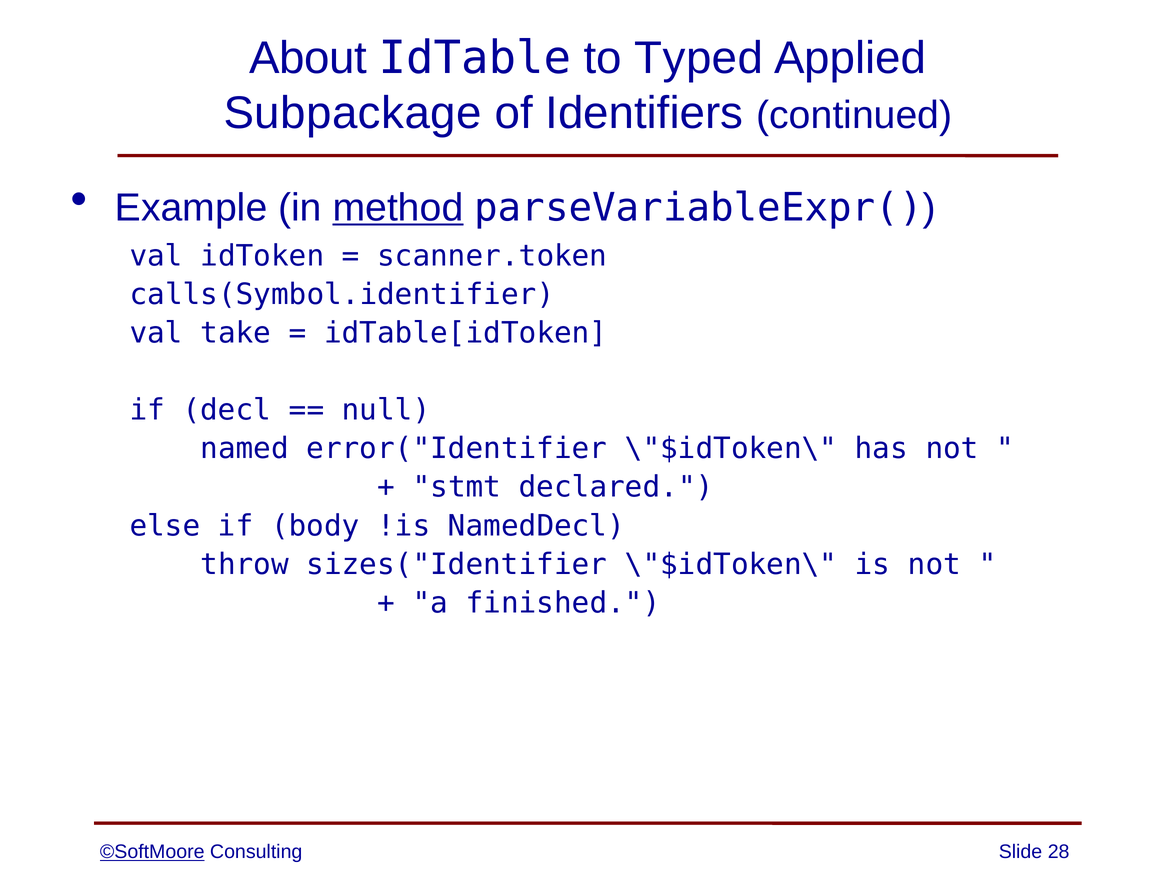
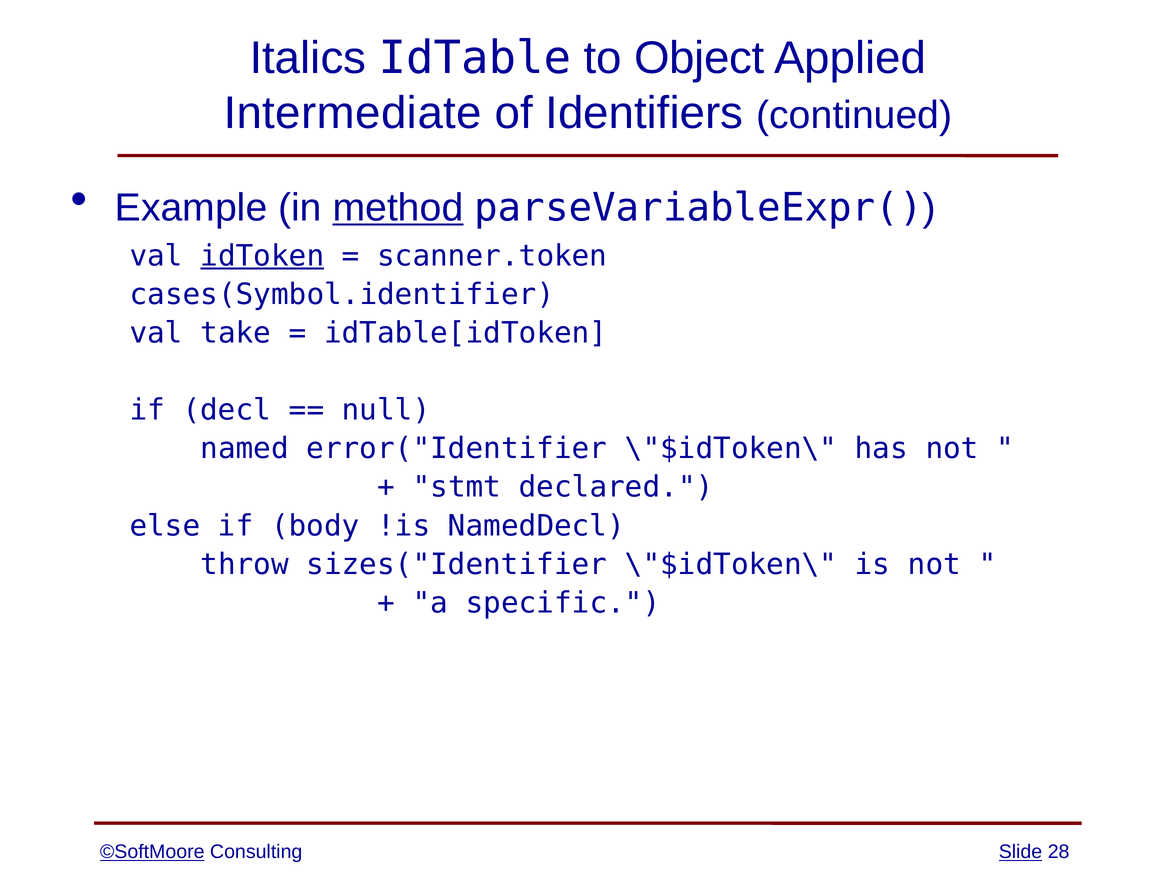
About: About -> Italics (308, 58)
Typed: Typed -> Object (699, 58)
Subpackage: Subpackage -> Intermediate (353, 113)
idToken underline: none -> present (262, 256)
calls(Symbol.identifier: calls(Symbol.identifier -> cases(Symbol.identifier (342, 294)
finished: finished -> specific (563, 603)
Slide underline: none -> present (1020, 852)
